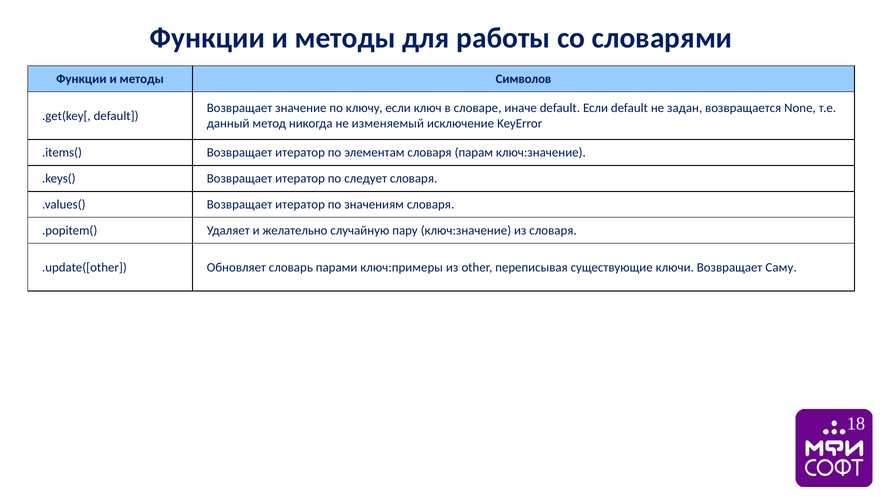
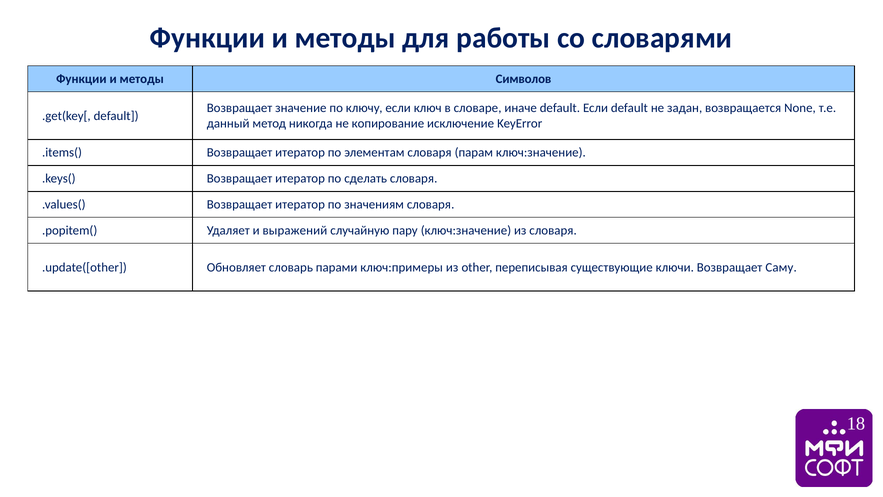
изменяемый: изменяемый -> копирование (388, 124)
следует: следует -> сделать (366, 178)
желательно: желательно -> выражений (295, 230)
